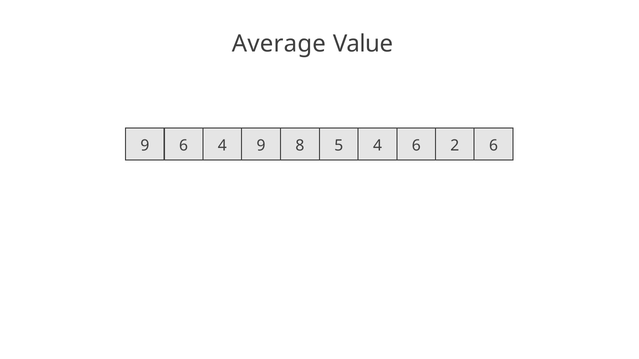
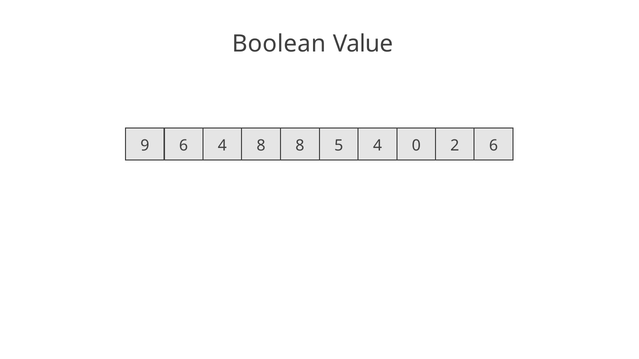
Average: Average -> Boolean (279, 44)
4 9: 9 -> 8 (261, 146)
4 6: 6 -> 0 (416, 146)
